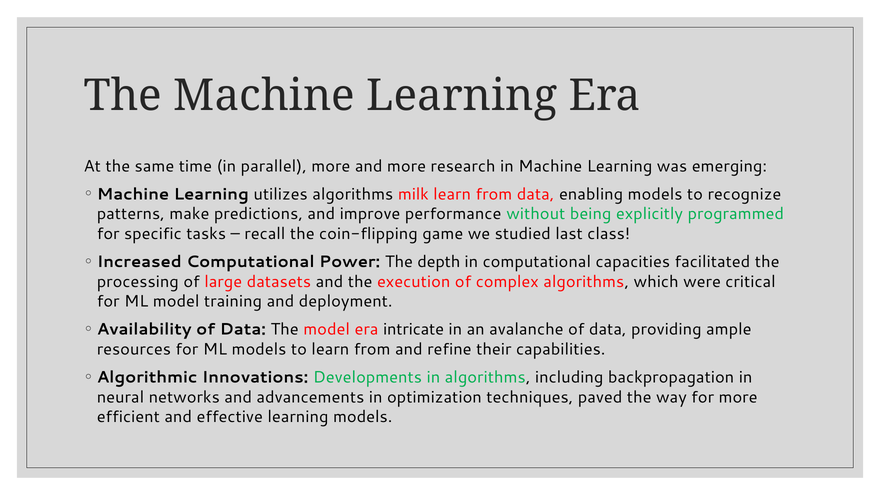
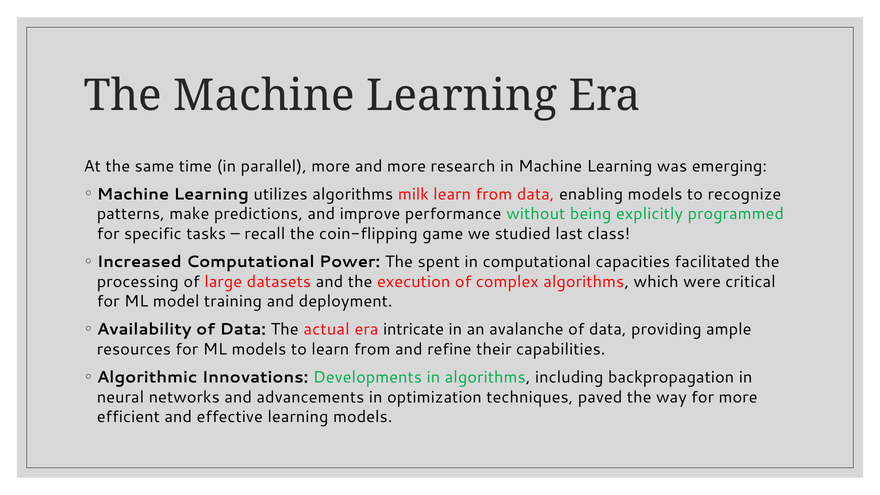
depth: depth -> spent (439, 262)
The model: model -> actual (327, 330)
